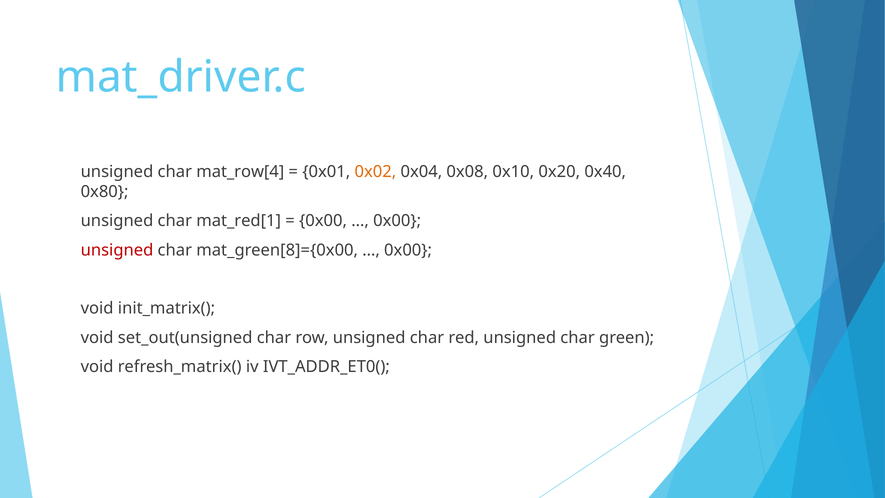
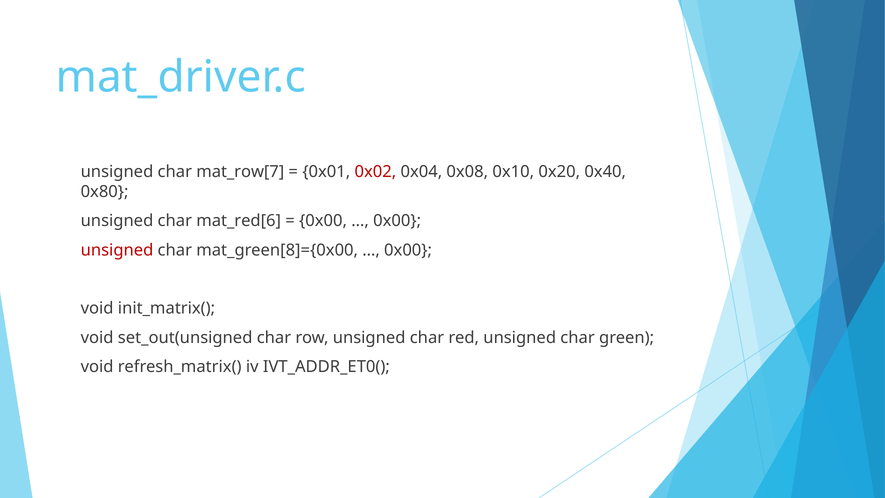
mat_row[4: mat_row[4 -> mat_row[7 (240, 172)
0x02 colour: orange -> red (375, 172)
mat_red[1: mat_red[1 -> mat_red[6 (239, 221)
